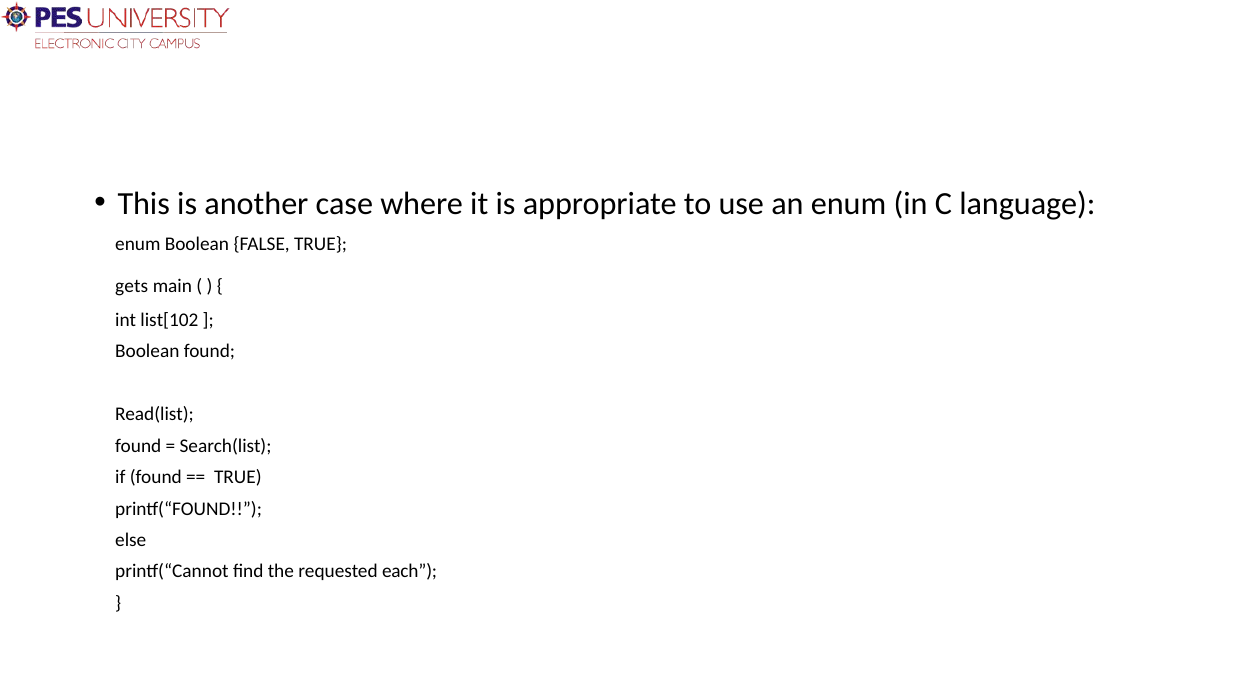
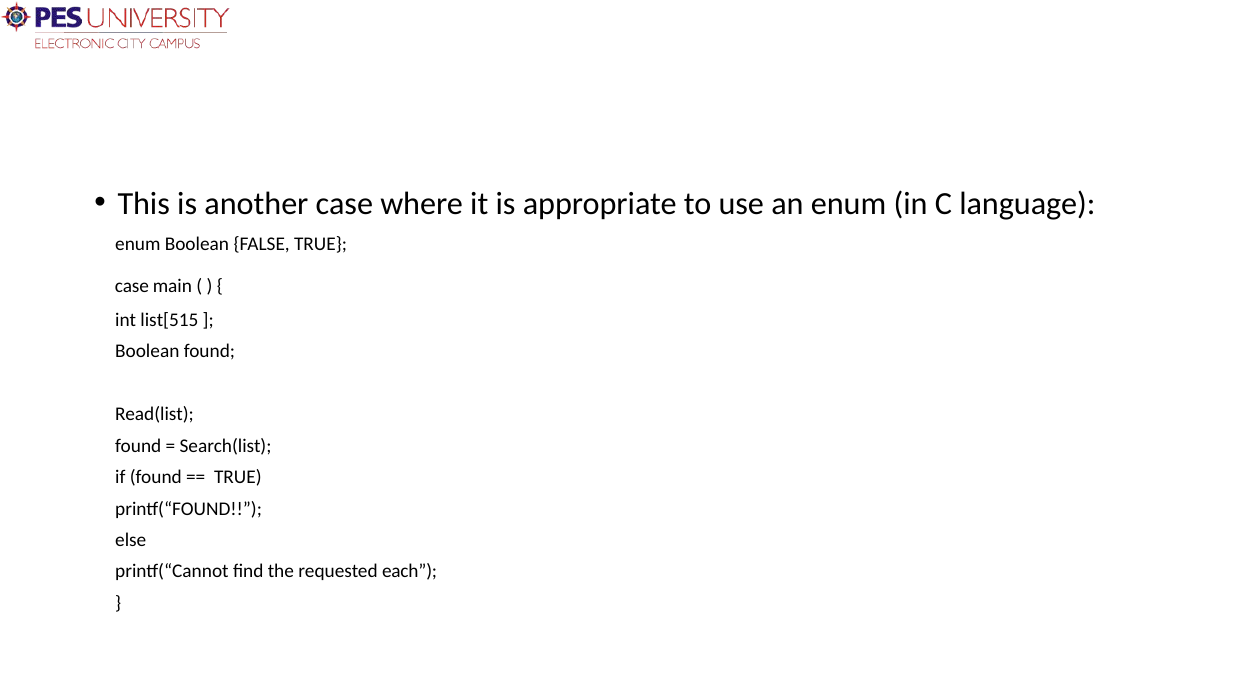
gets: gets -> case (132, 286)
list[102: list[102 -> list[515 (169, 320)
